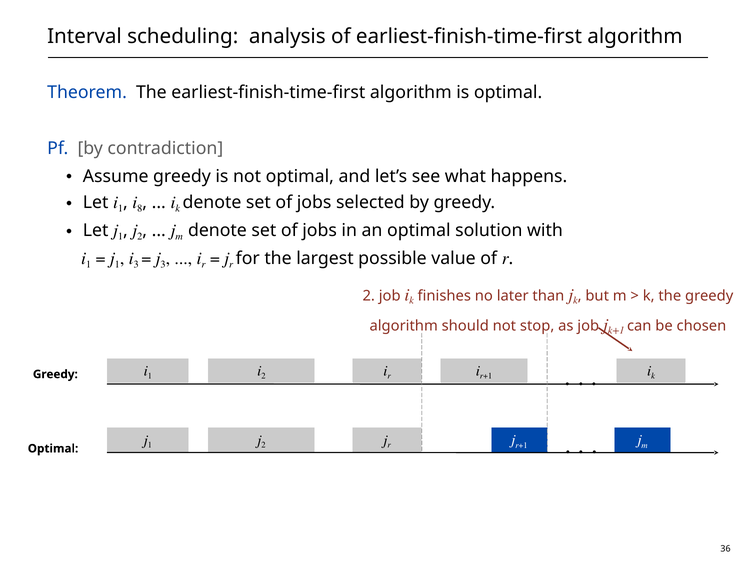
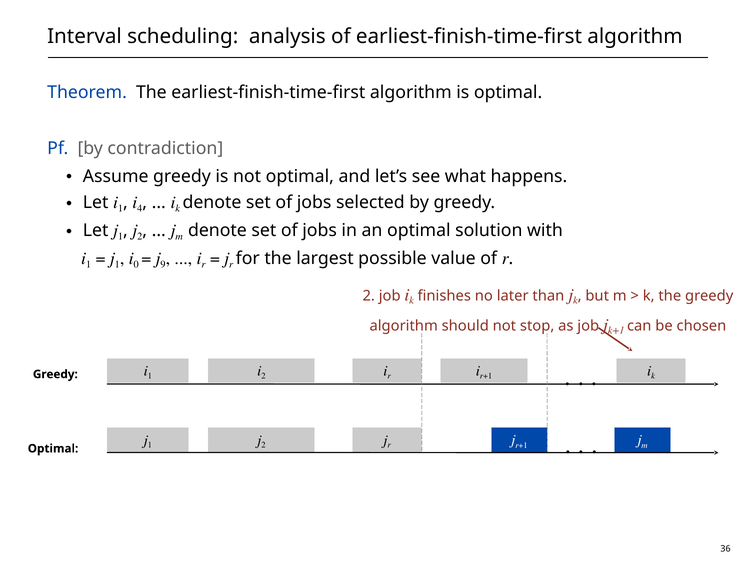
8: 8 -> 4 (140, 208)
3: 3 -> 0 (136, 265)
3: 3 -> 9 (163, 265)
